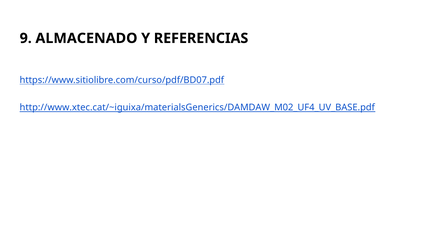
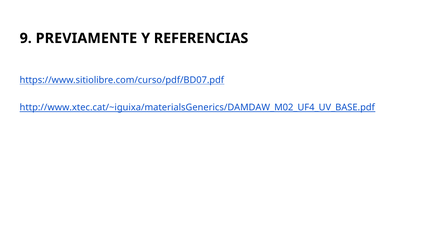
ALMACENADO: ALMACENADO -> PREVIAMENTE (86, 38)
